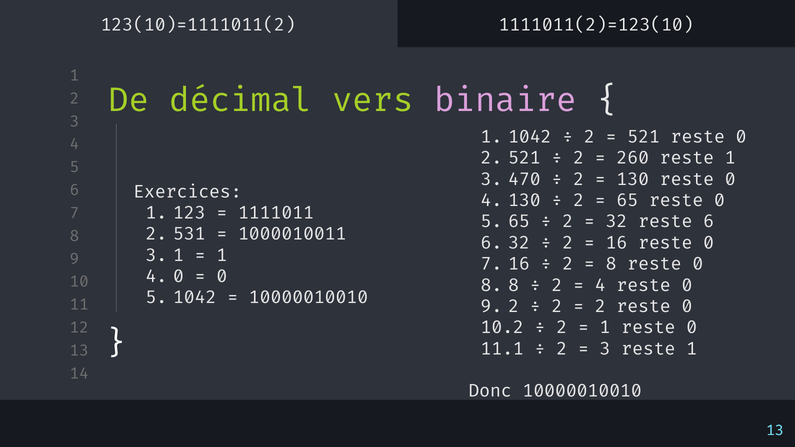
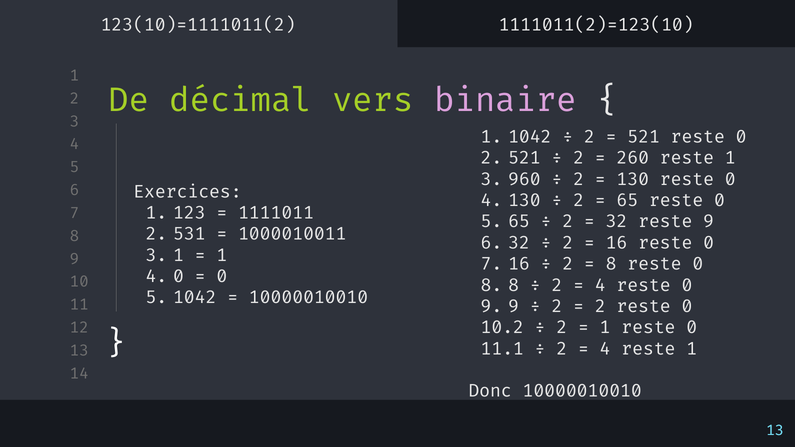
470: 470 -> 960 (524, 179)
reste 6: 6 -> 9 (709, 222)
2: 2 -> 9 (514, 307)
3: 3 -> 4 (605, 349)
